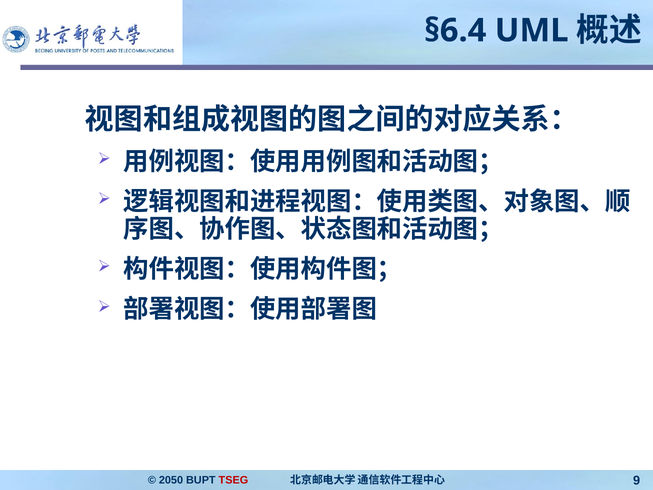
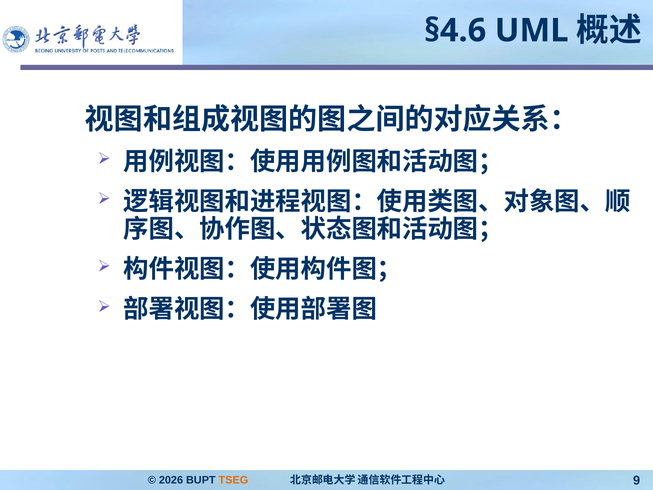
§6.4: §6.4 -> §4.6 (455, 30)
2050: 2050 -> 2026 (171, 480)
TSEG colour: red -> orange (233, 480)
